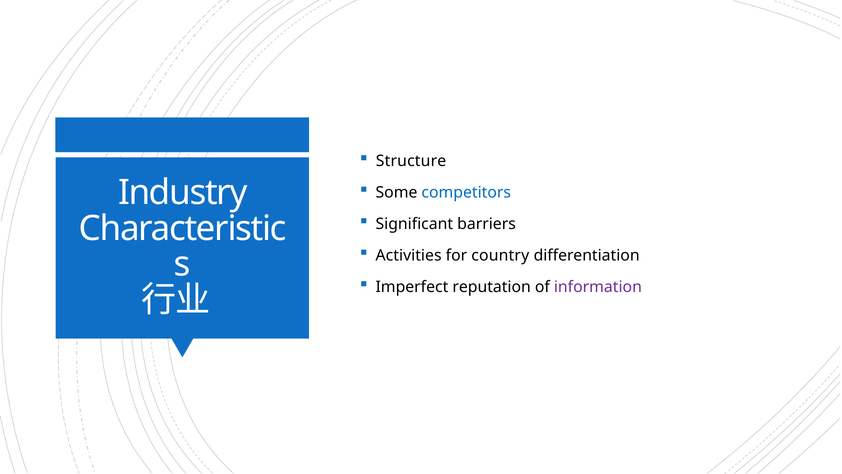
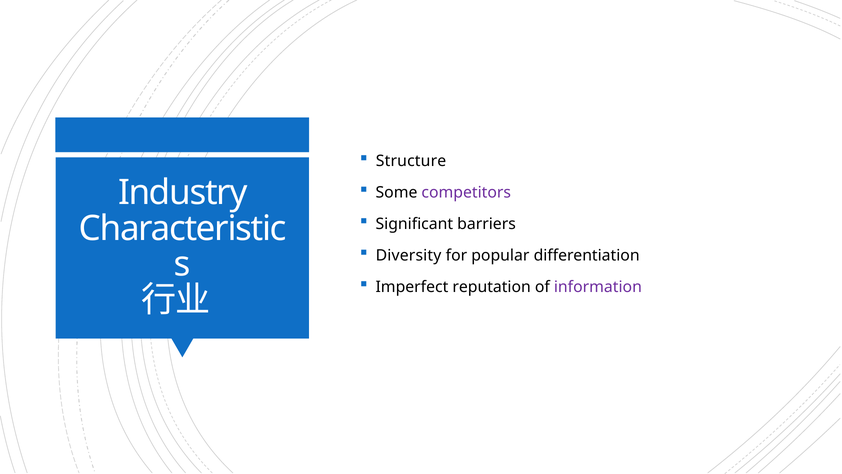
competitors colour: blue -> purple (466, 192)
Activities: Activities -> Diversity (409, 255)
country: country -> popular (500, 255)
